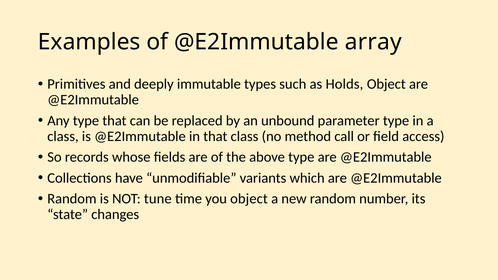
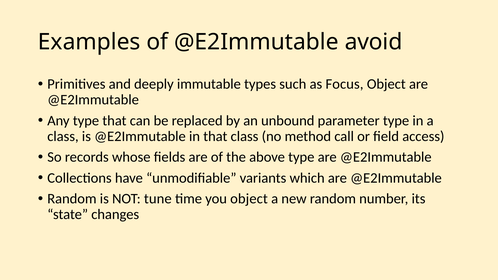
array: array -> avoid (374, 42)
Holds: Holds -> Focus (344, 84)
